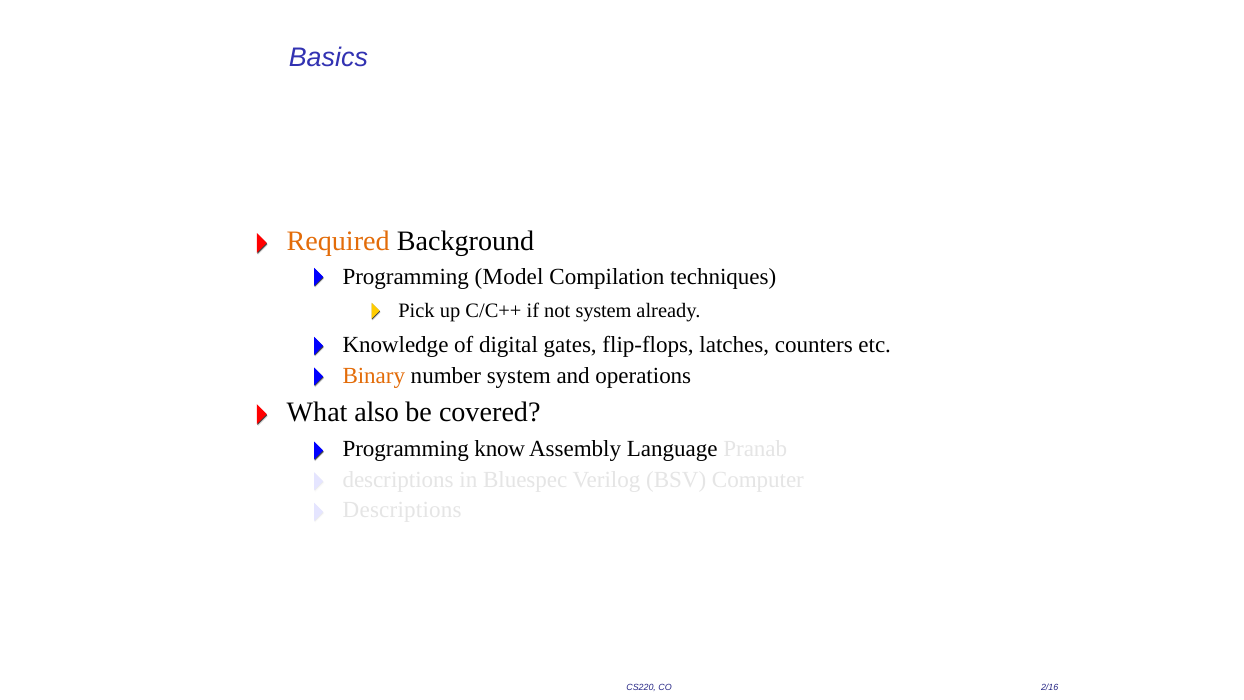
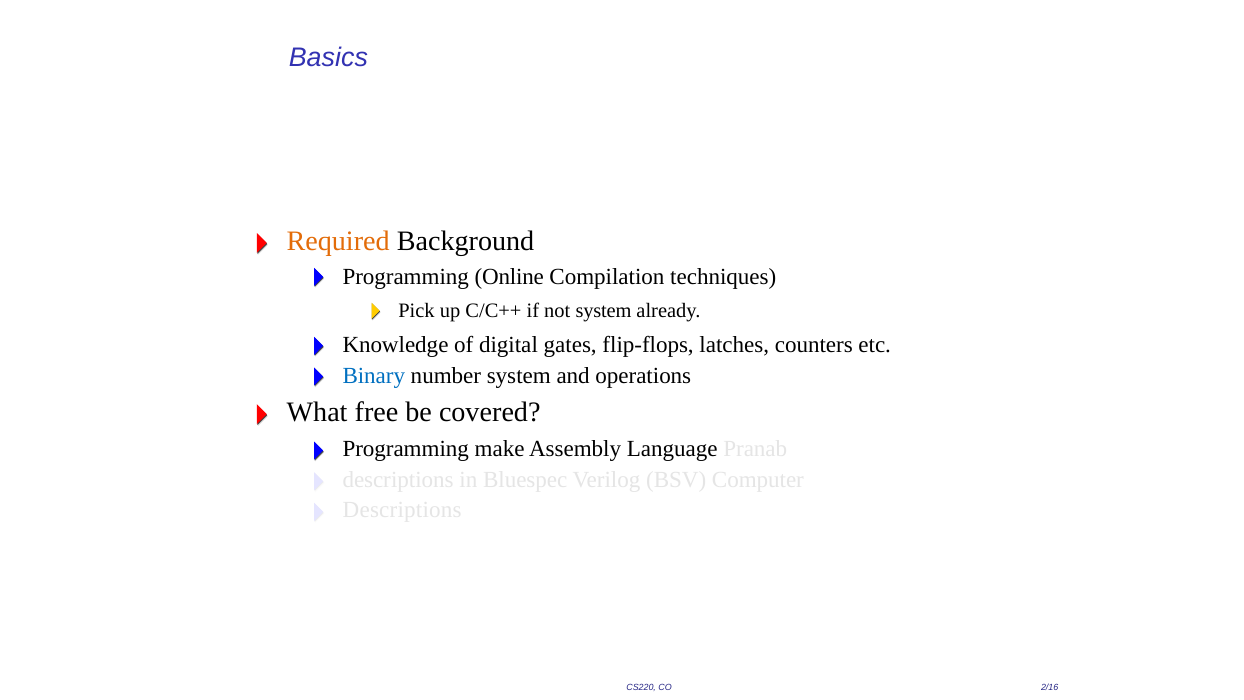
Model: Model -> Online (509, 276)
Binary colour: orange -> blue (374, 375)
also: also -> free (376, 412)
know: know -> make (500, 449)
